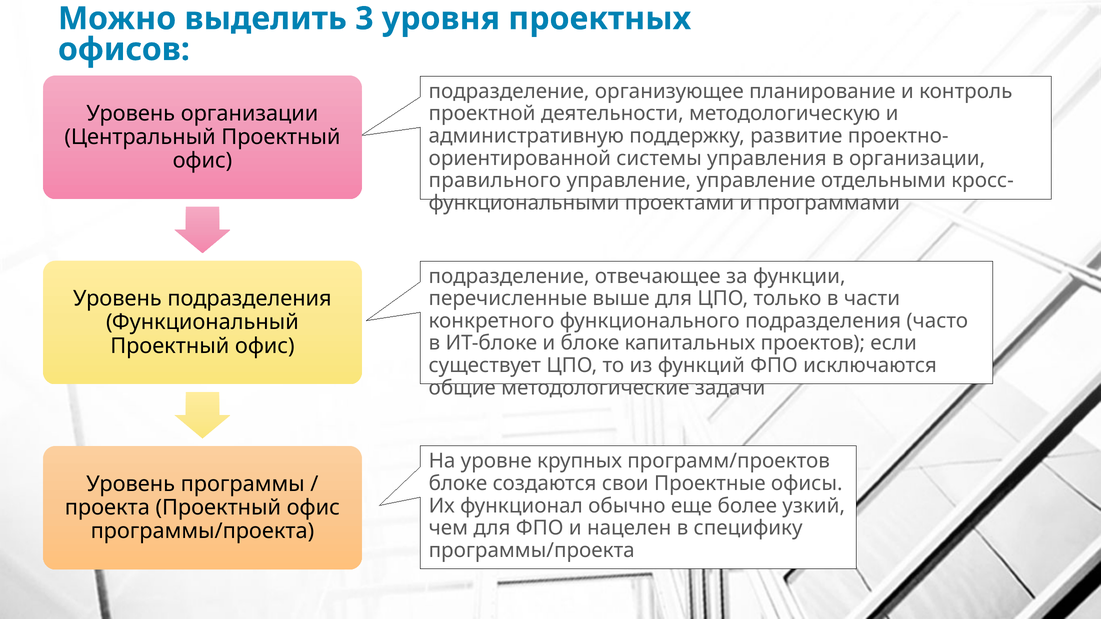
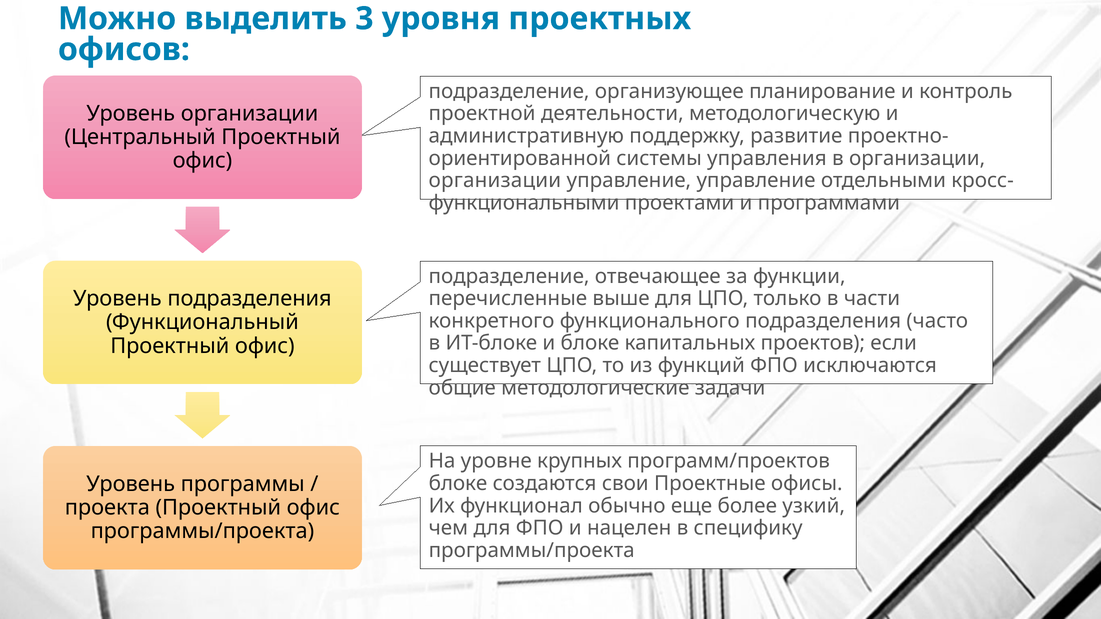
правильного: правильного -> организации (495, 181)
